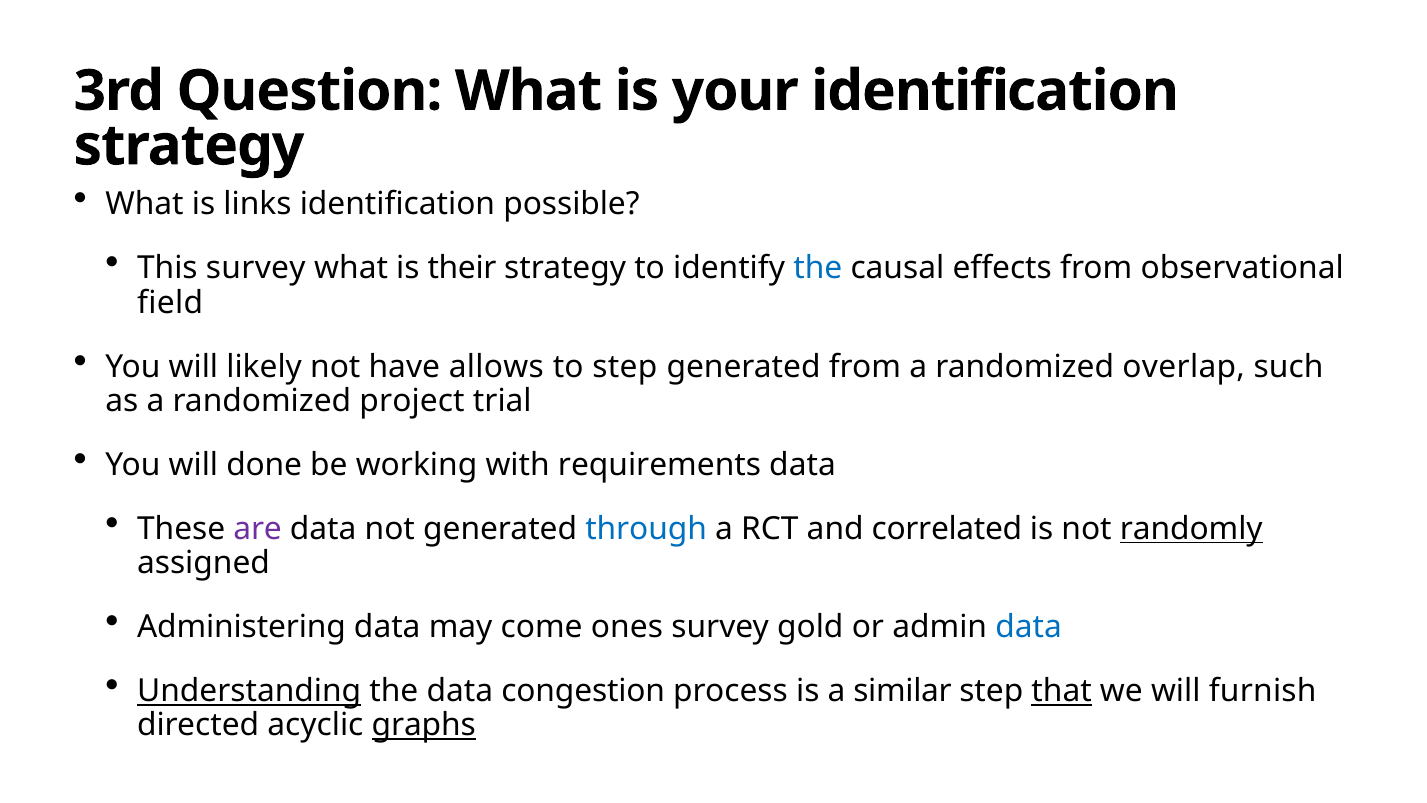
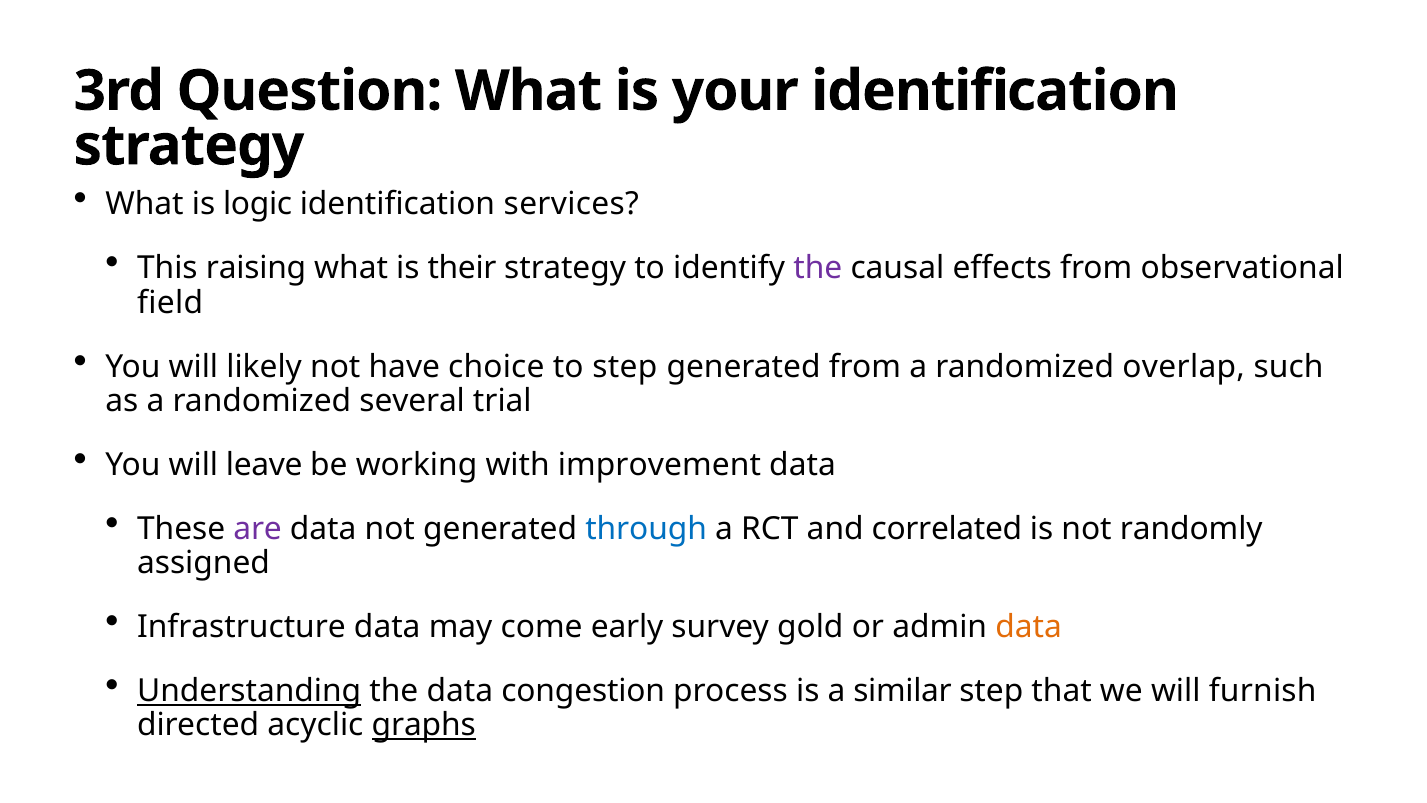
links: links -> logic (258, 204)
possible: possible -> services (571, 204)
This survey: survey -> raising (256, 268)
the colour: blue -> purple (818, 268)
allows: allows -> choice (496, 366)
project: project -> several (412, 401)
done: done -> leave (264, 465)
requirements: requirements -> improvement (659, 465)
randomly underline: present -> none (1191, 529)
Administering: Administering -> Infrastructure (241, 627)
ones: ones -> early (627, 627)
data colour: blue -> orange (1029, 627)
that underline: present -> none (1062, 691)
